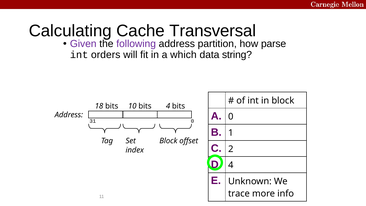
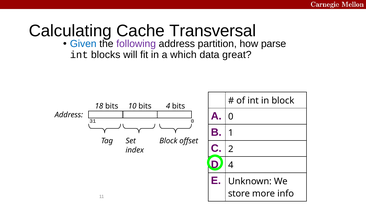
Given colour: purple -> blue (83, 44)
orders: orders -> blocks (106, 55)
string: string -> great (237, 55)
trace: trace -> store (239, 194)
